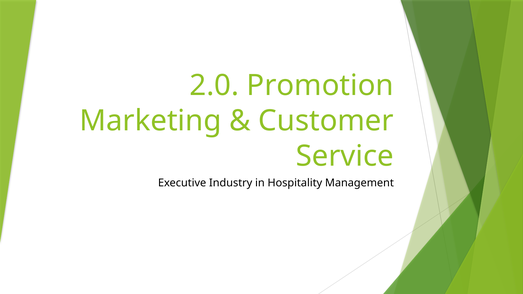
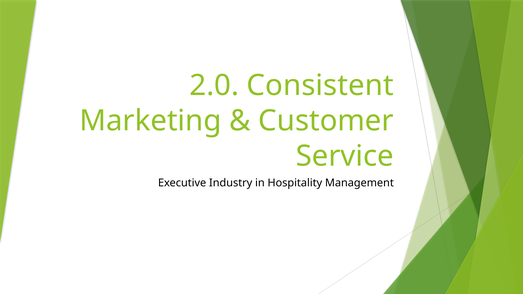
Promotion: Promotion -> Consistent (320, 86)
